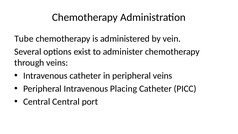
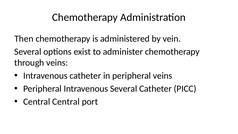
Tube: Tube -> Then (24, 39)
Intravenous Placing: Placing -> Several (124, 89)
